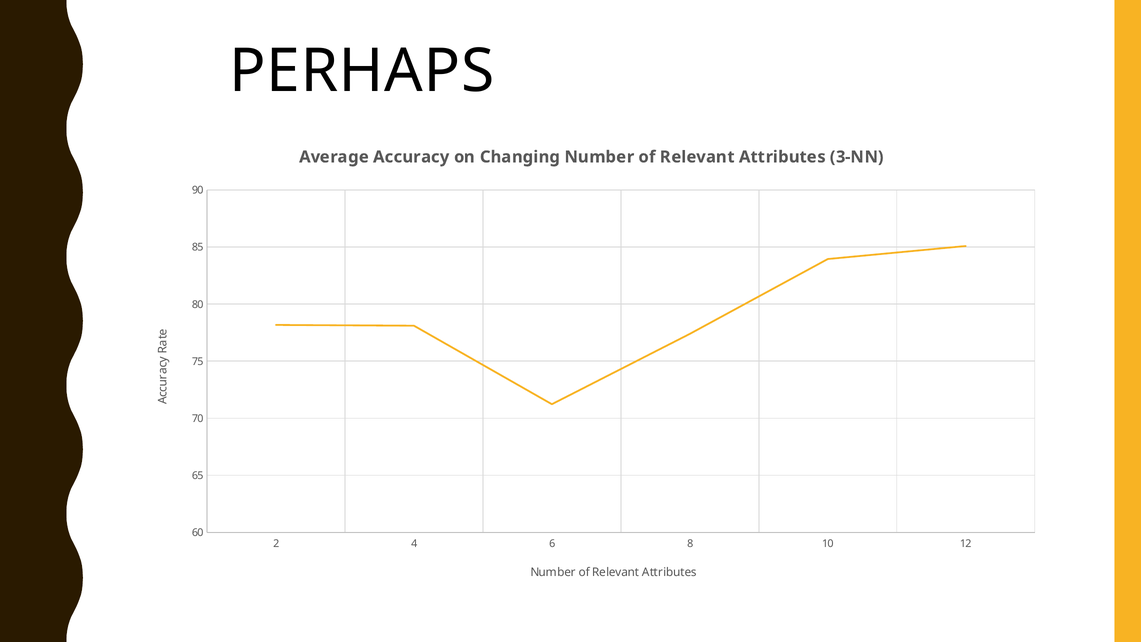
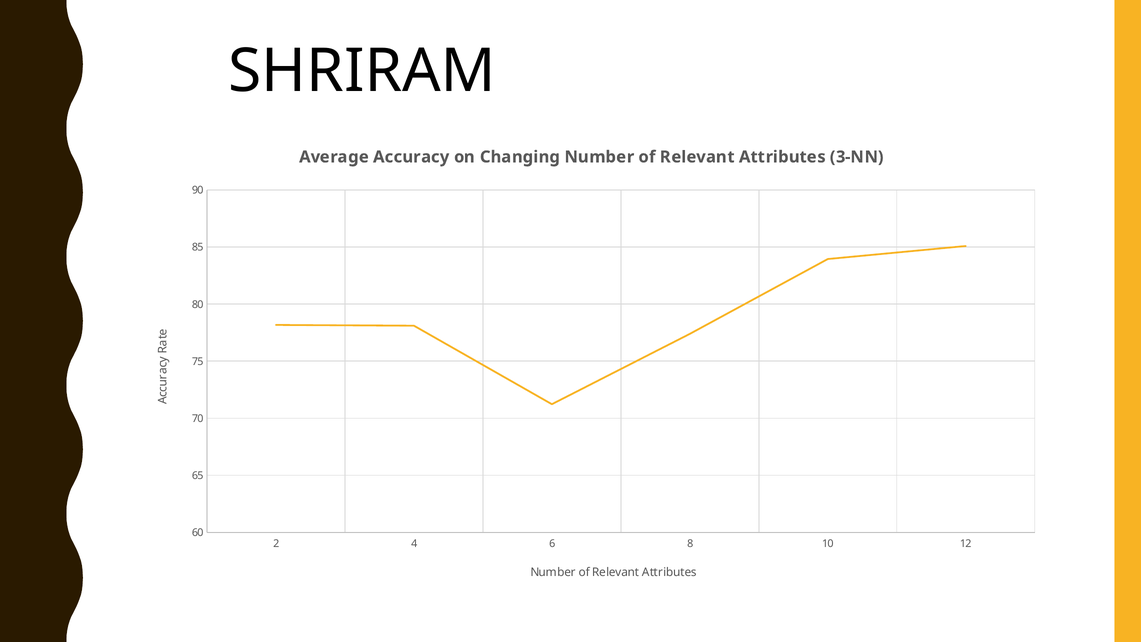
PERHAPS: PERHAPS -> SHRIRAM (362, 71)
